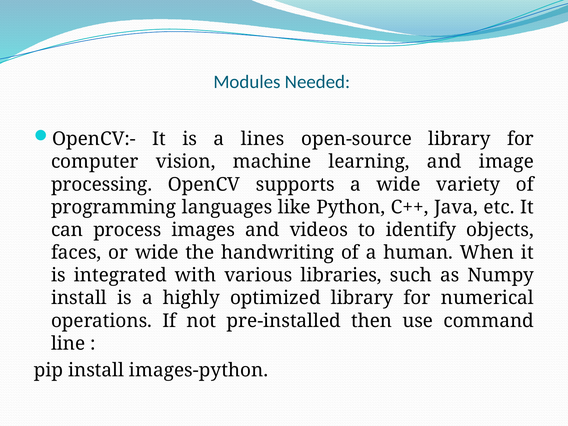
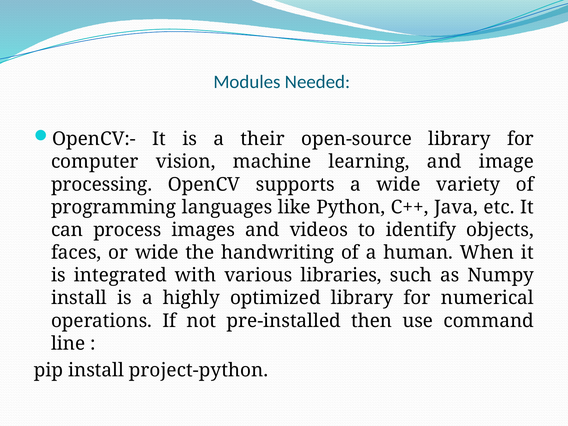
lines: lines -> their (263, 139)
images-python: images-python -> project-python (199, 370)
